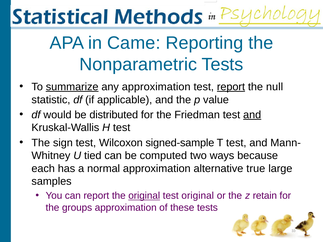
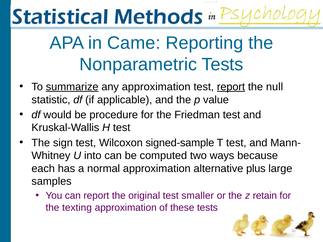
distributed: distributed -> procedure (114, 115)
and underline: present -> none (252, 115)
tied: tied -> into (93, 156)
true: true -> plus (256, 169)
original underline: present -> none (144, 196)
test original: original -> smaller (198, 196)
groups: groups -> texting (77, 208)
